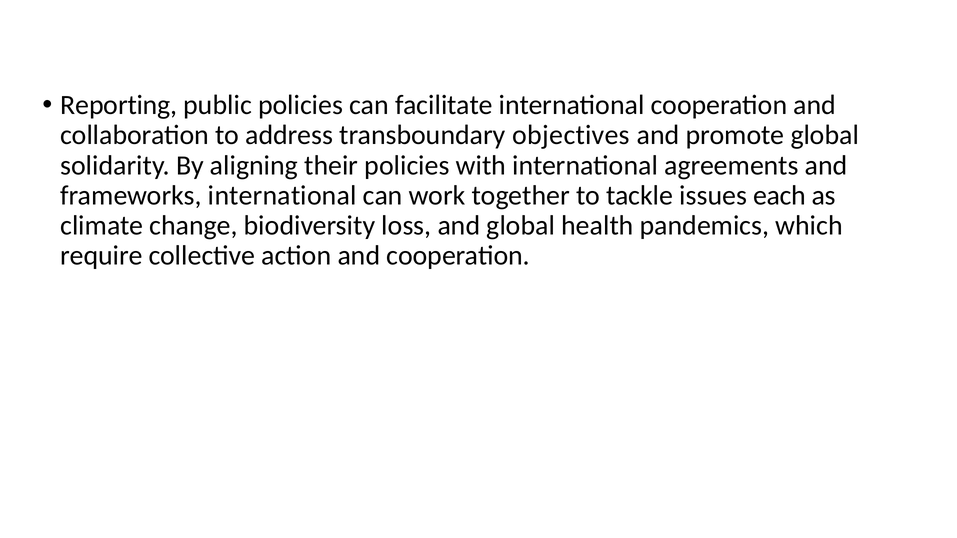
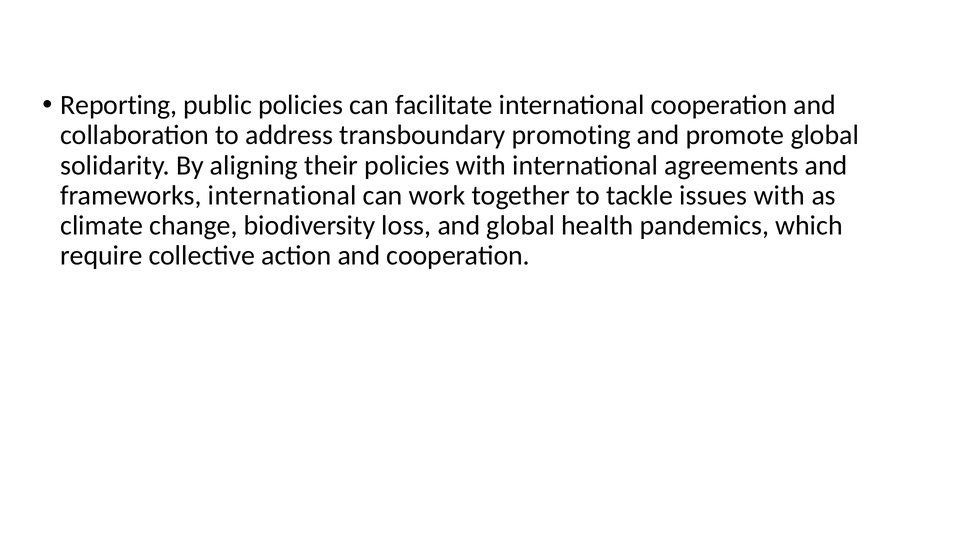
objectives: objectives -> promoting (571, 135)
issues each: each -> with (779, 196)
